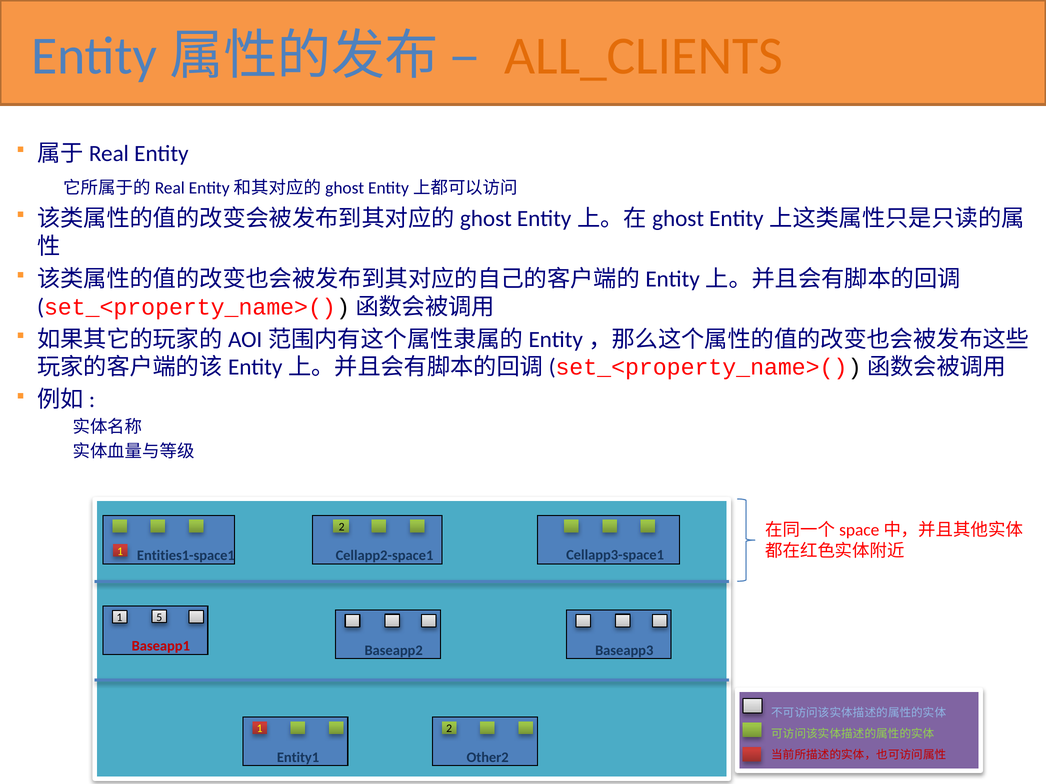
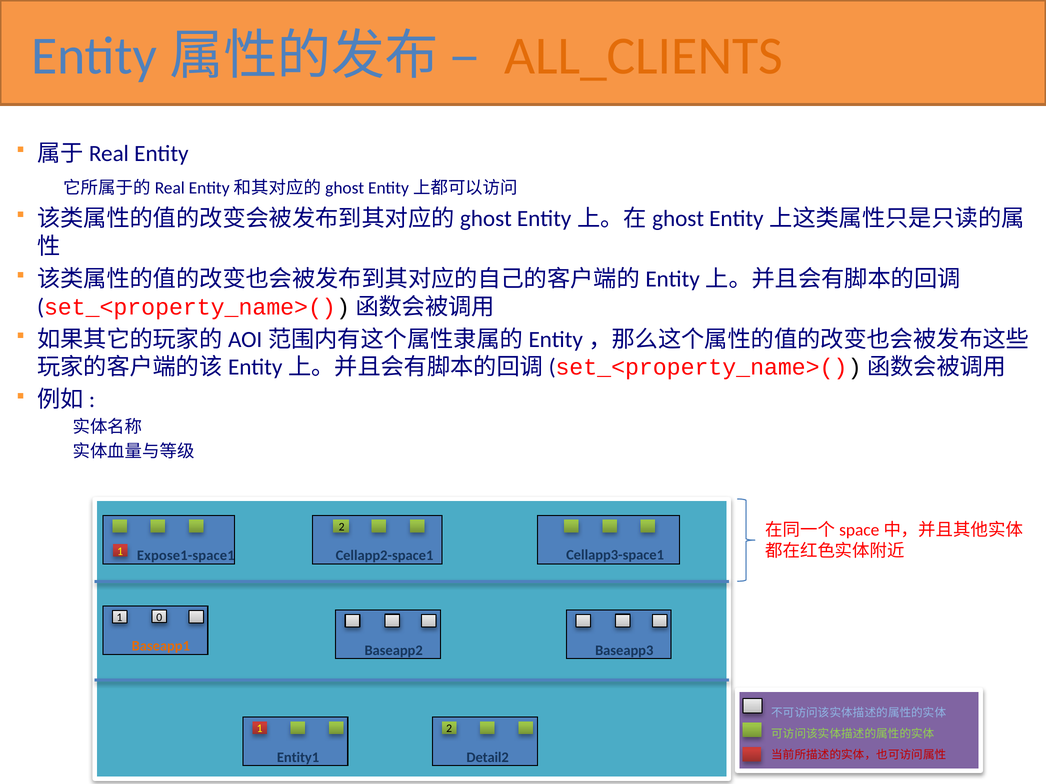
Entities1-space1: Entities1-space1 -> Expose1-space1 (186, 556)
5: 5 -> 0 (159, 618)
Baseapp1 colour: red -> orange (161, 647)
Other2: Other2 -> Detail2 (488, 758)
